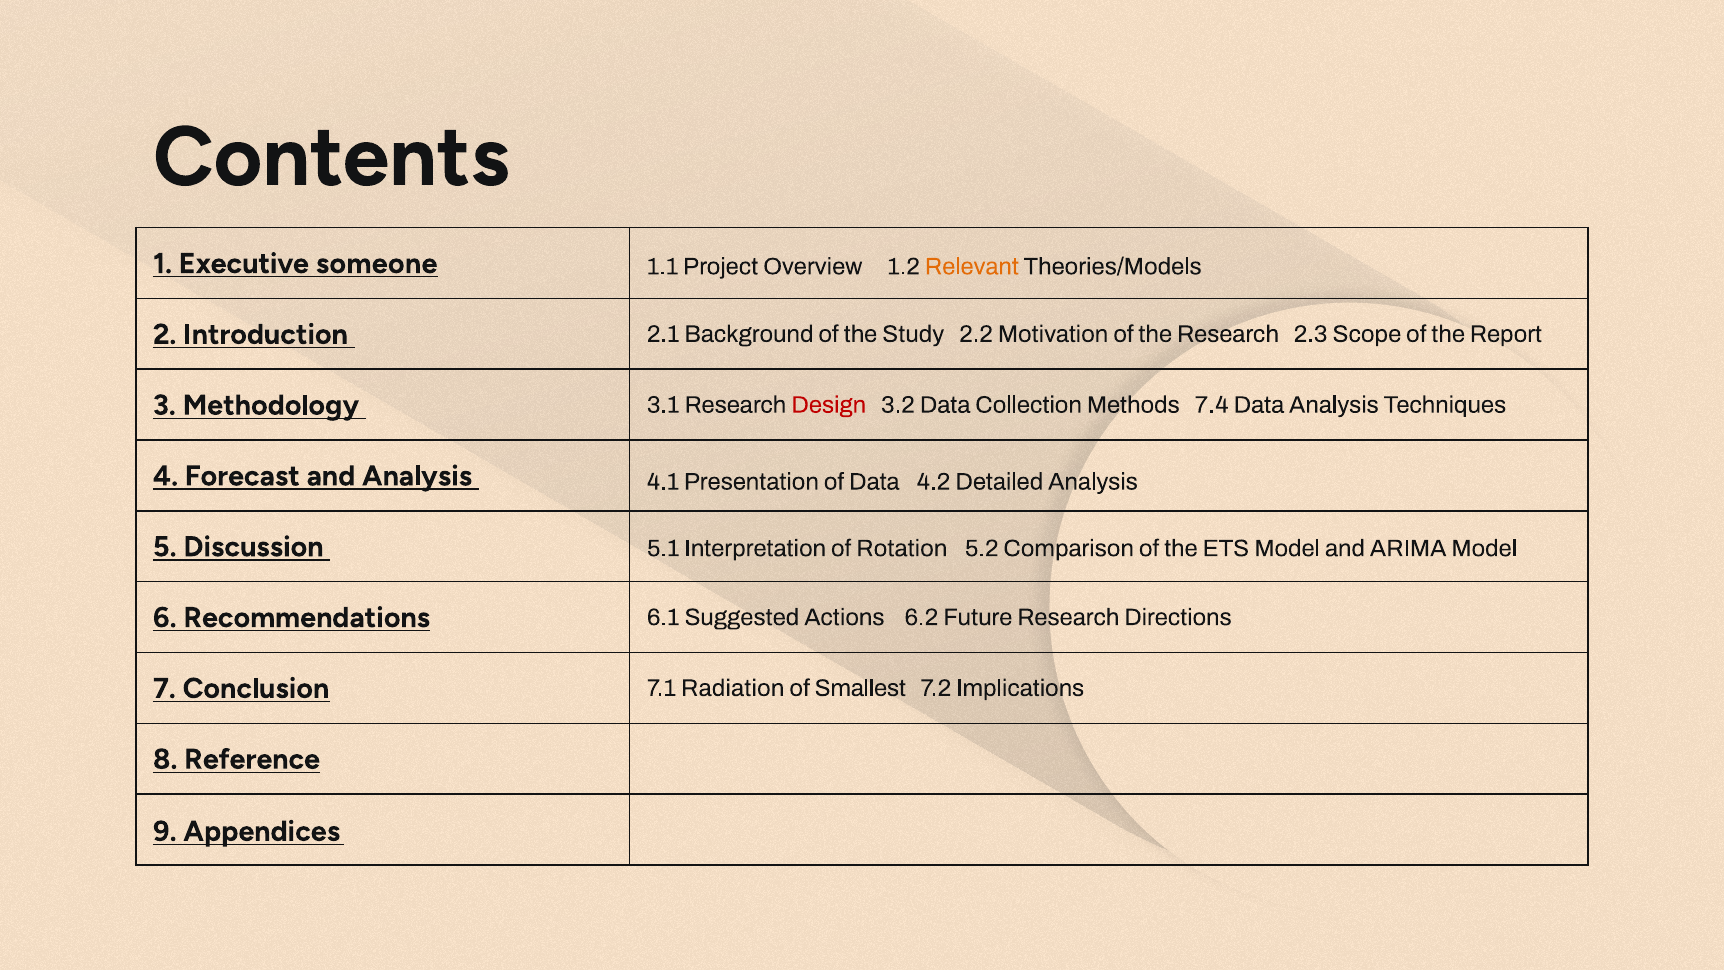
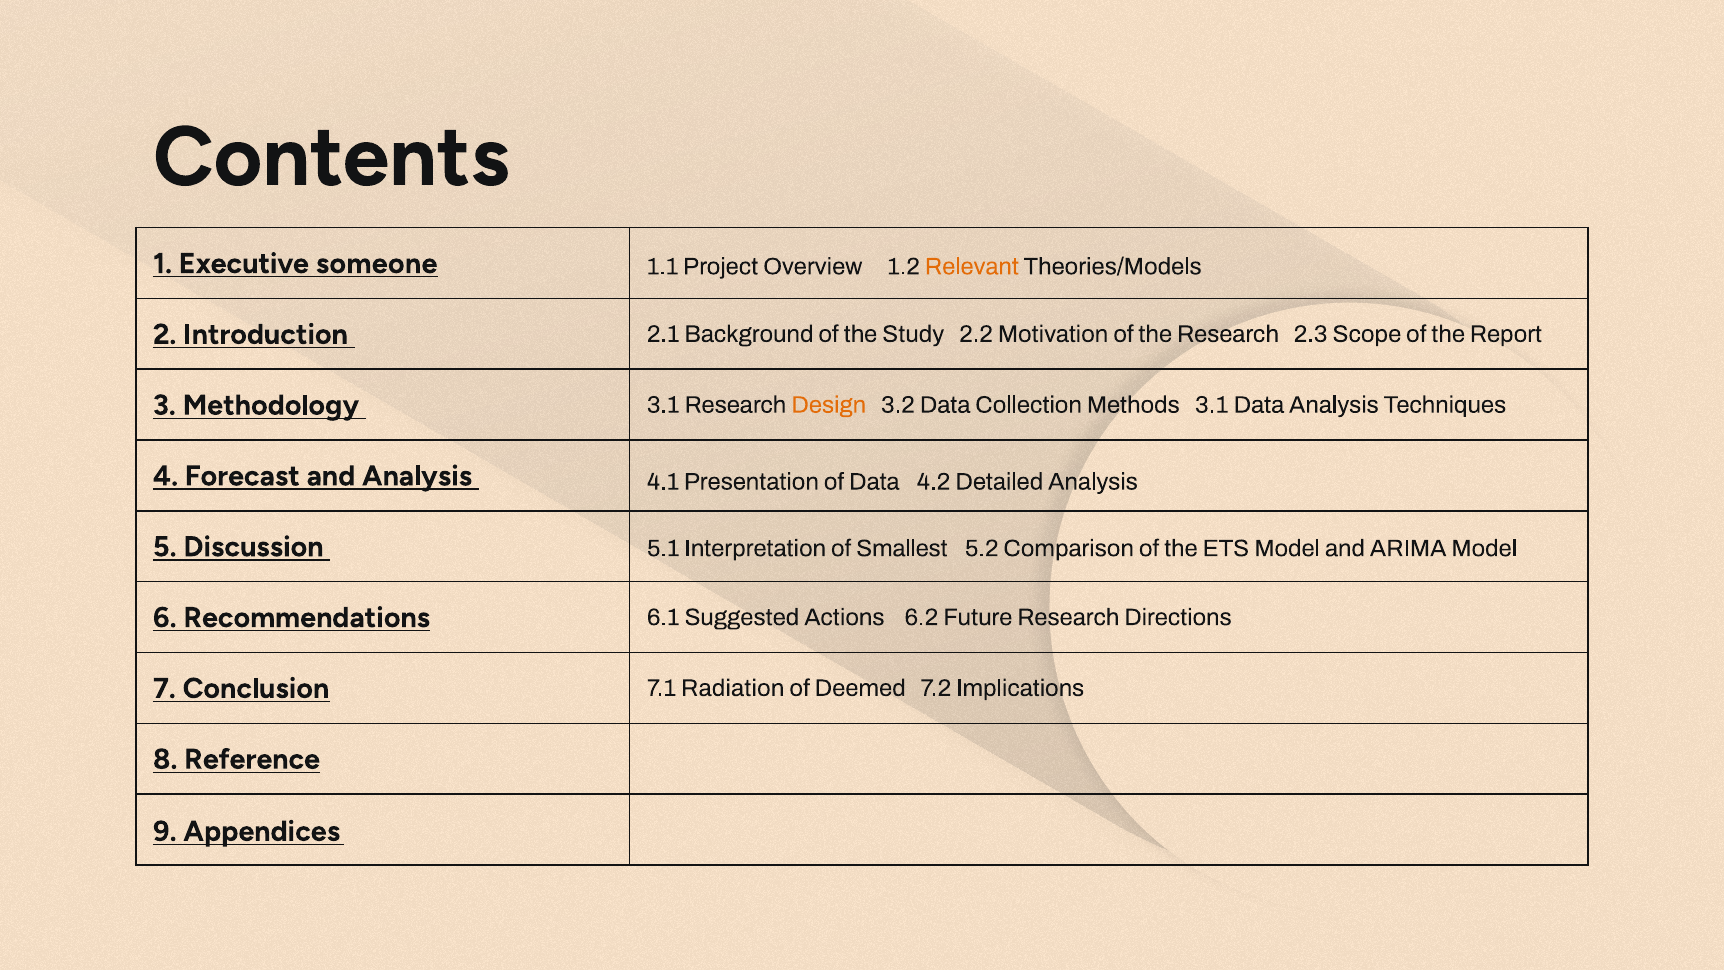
Design colour: red -> orange (829, 405)
Methods 7.4: 7.4 -> 3.1 (1212, 405)
Rotation: Rotation -> Smallest (902, 548)
Smallest: Smallest -> Deemed (860, 688)
